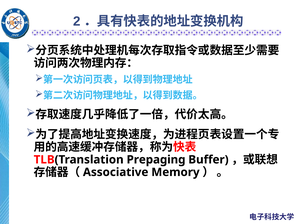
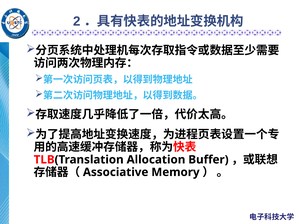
Prepaging: Prepaging -> Allocation (156, 160)
